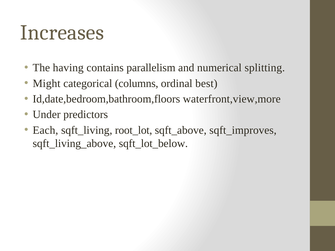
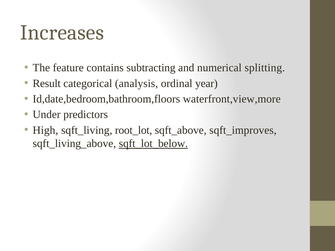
having: having -> feature (68, 68)
parallelism: parallelism -> subtracting (151, 68)
Might: Might -> Result (47, 83)
columns: columns -> analysis (137, 83)
best: best -> year (206, 83)
Each: Each -> High (45, 130)
sqft_lot_below underline: none -> present (153, 144)
